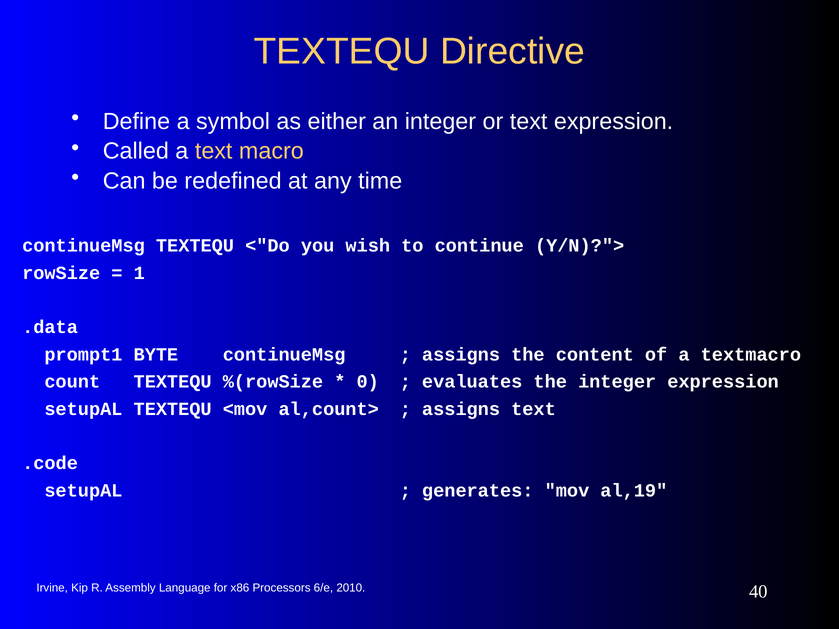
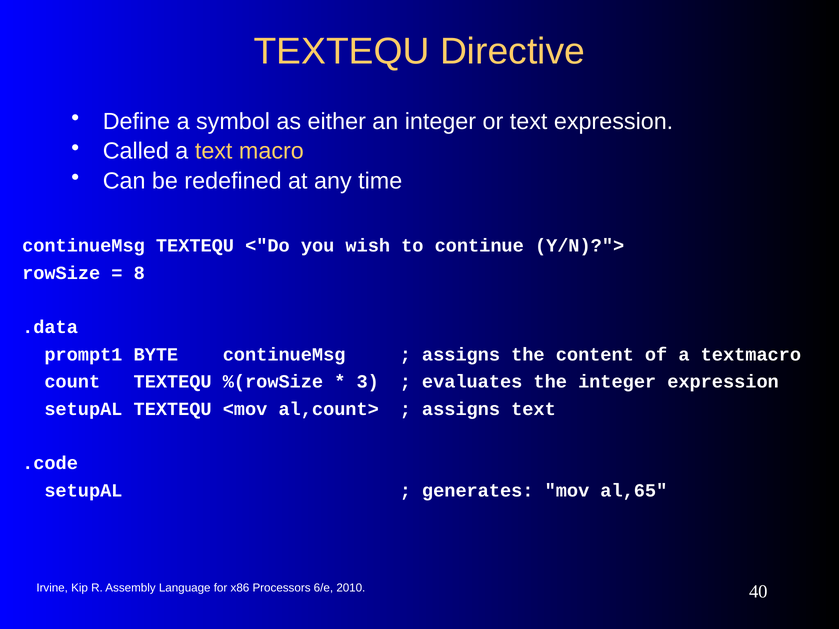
1: 1 -> 8 (139, 273)
0: 0 -> 3 (368, 382)
al,19: al,19 -> al,65 (634, 491)
